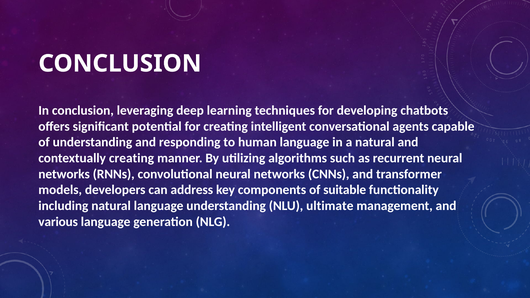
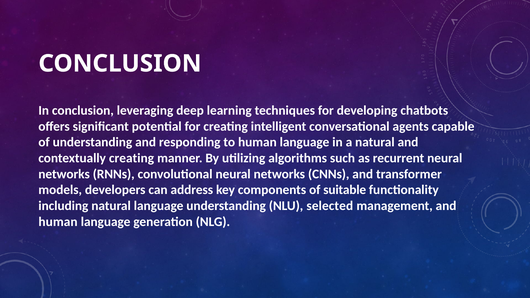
ultimate: ultimate -> selected (330, 206)
various: various -> human (58, 222)
